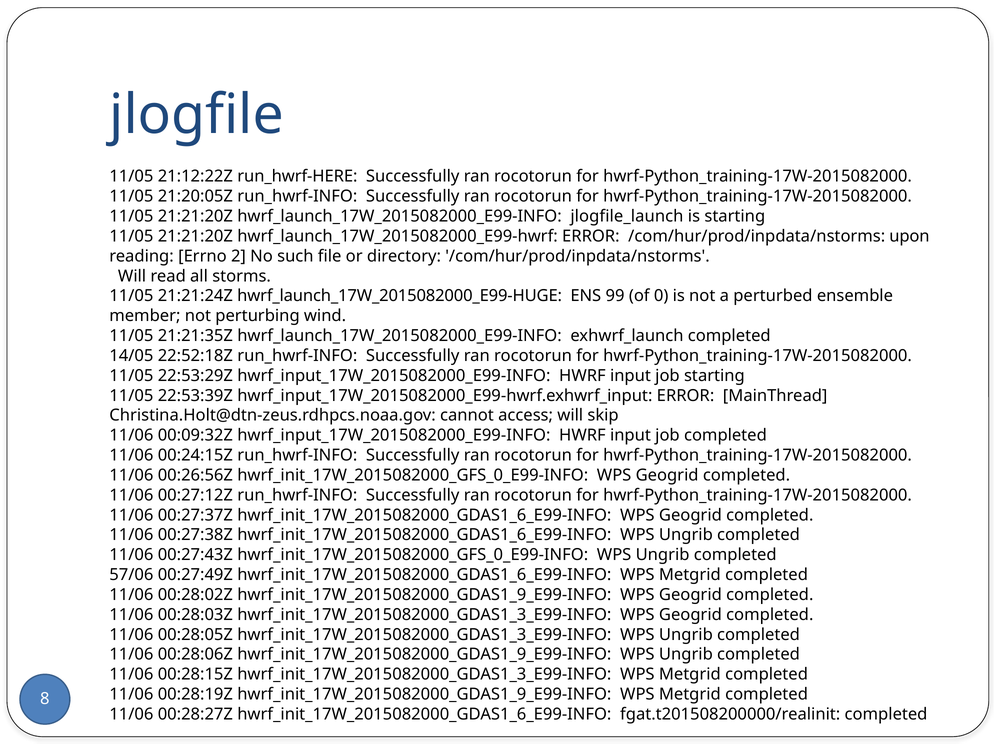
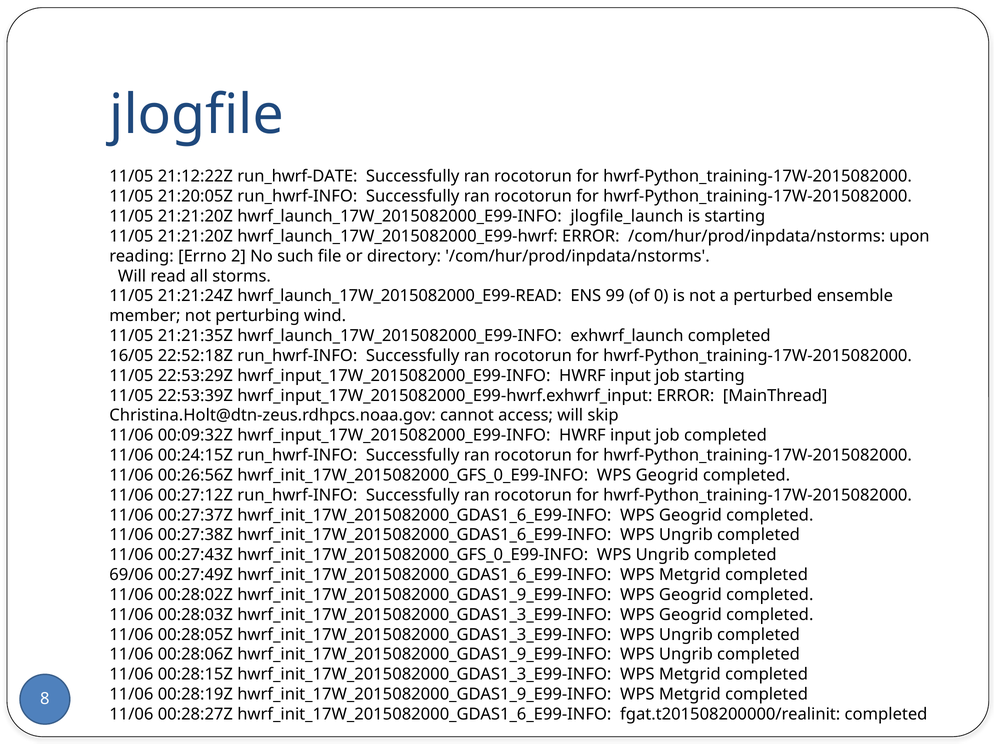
run_hwrf-HERE: run_hwrf-HERE -> run_hwrf-DATE (297, 176)
hwrf_launch_17W_2015082000_E99-HUGE: hwrf_launch_17W_2015082000_E99-HUGE -> hwrf_launch_17W_2015082000_E99-READ (400, 296)
14/05: 14/05 -> 16/05 (131, 356)
57/06: 57/06 -> 69/06 (131, 575)
